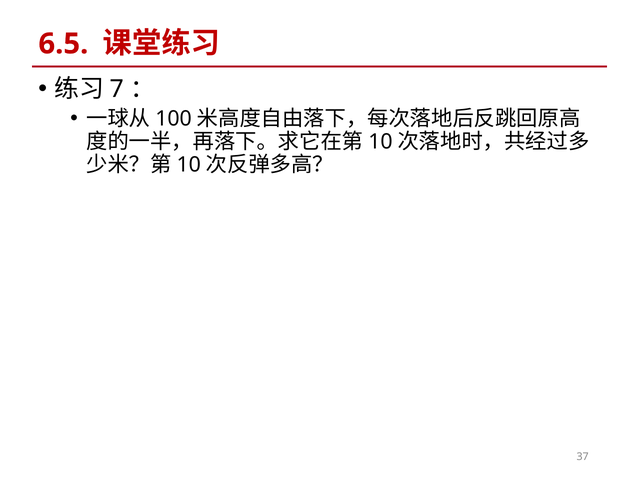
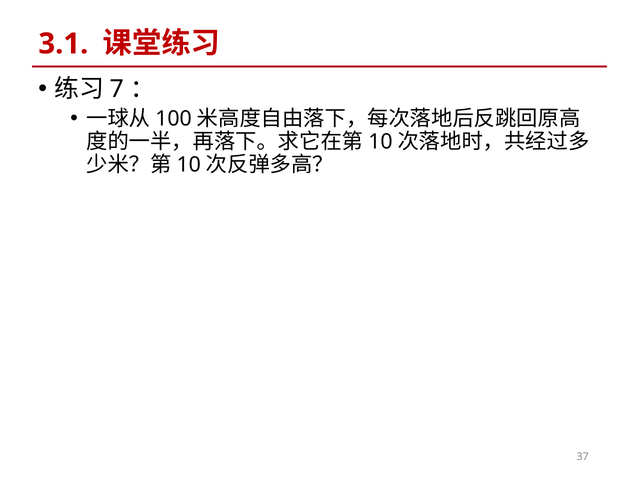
6.5: 6.5 -> 3.1 (63, 44)
